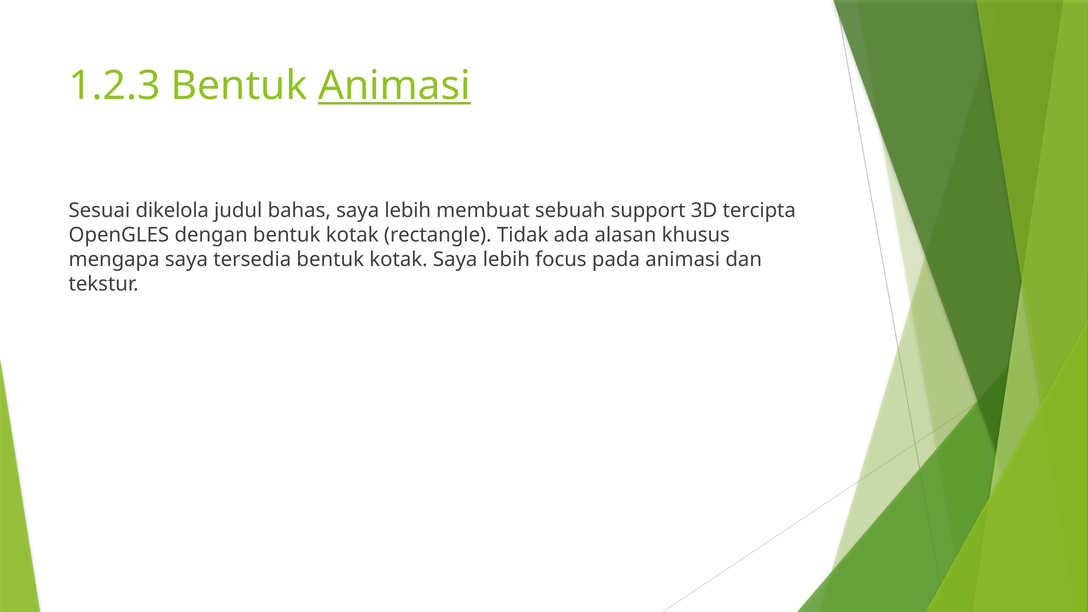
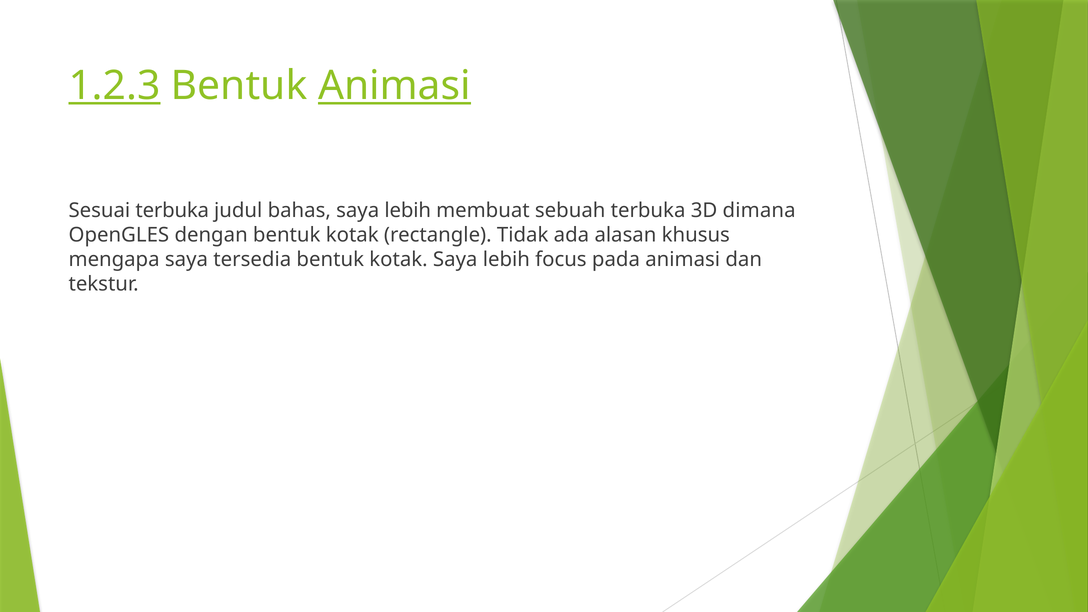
1.2.3 underline: none -> present (114, 86)
Sesuai dikelola: dikelola -> terbuka (172, 211)
sebuah support: support -> terbuka (648, 211)
tercipta: tercipta -> dimana (759, 211)
